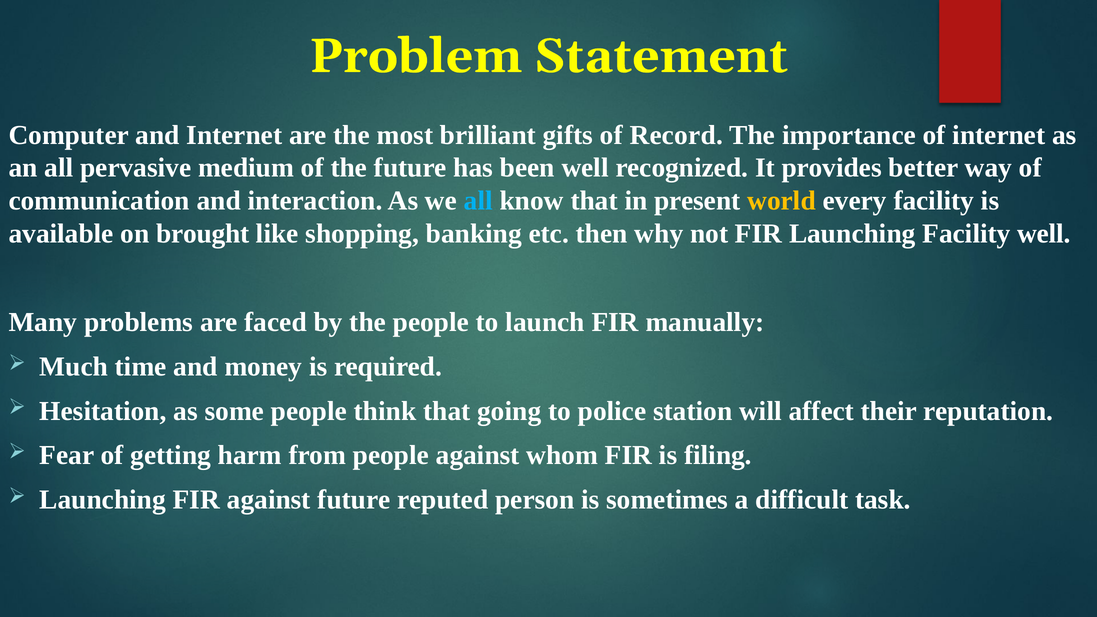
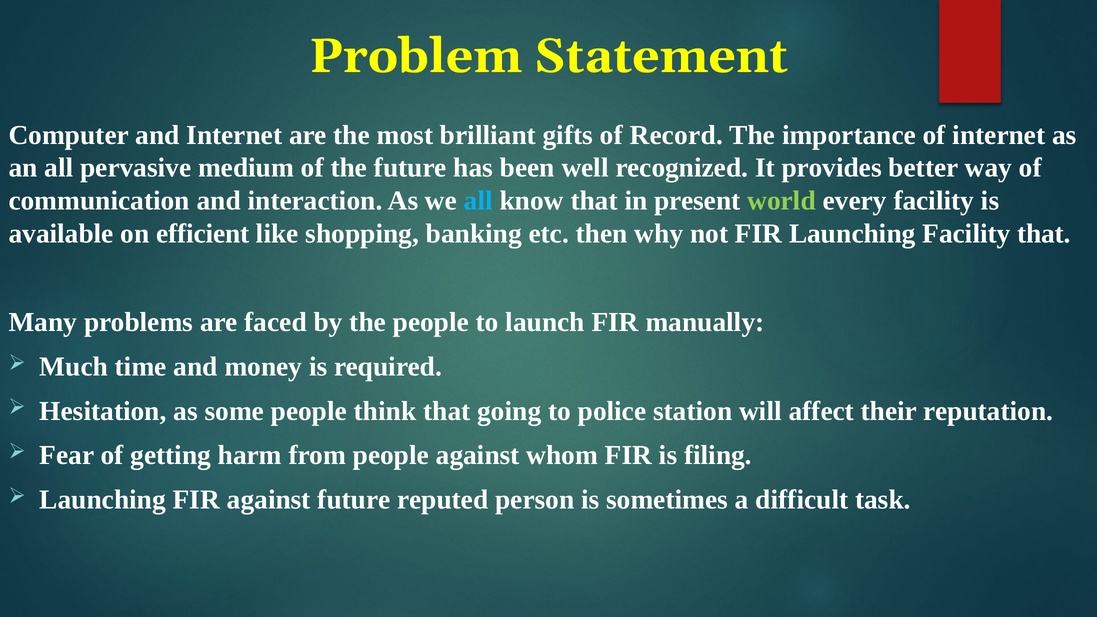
world colour: yellow -> light green (782, 201)
brought: brought -> efficient (203, 234)
Facility well: well -> that (1044, 234)
